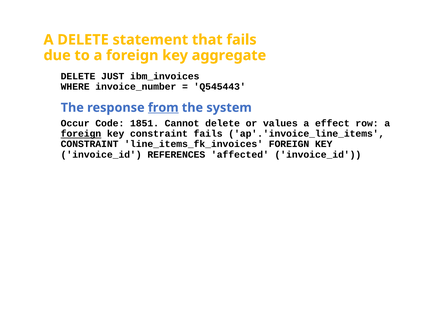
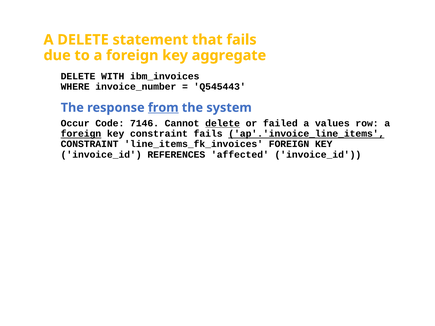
JUST: JUST -> WITH (113, 76)
1851: 1851 -> 7146 (145, 123)
delete underline: none -> present (223, 123)
values: values -> failed (280, 123)
effect: effect -> values (332, 123)
ap'.'invoice_line_items underline: none -> present (306, 134)
